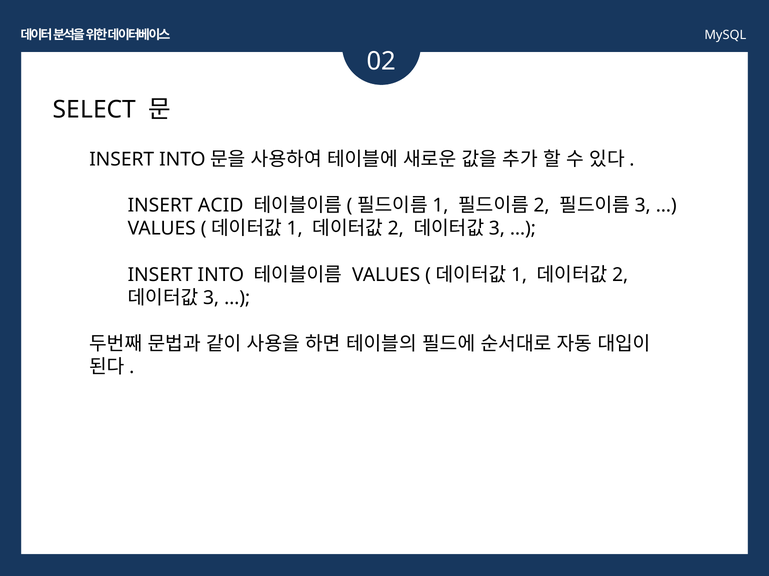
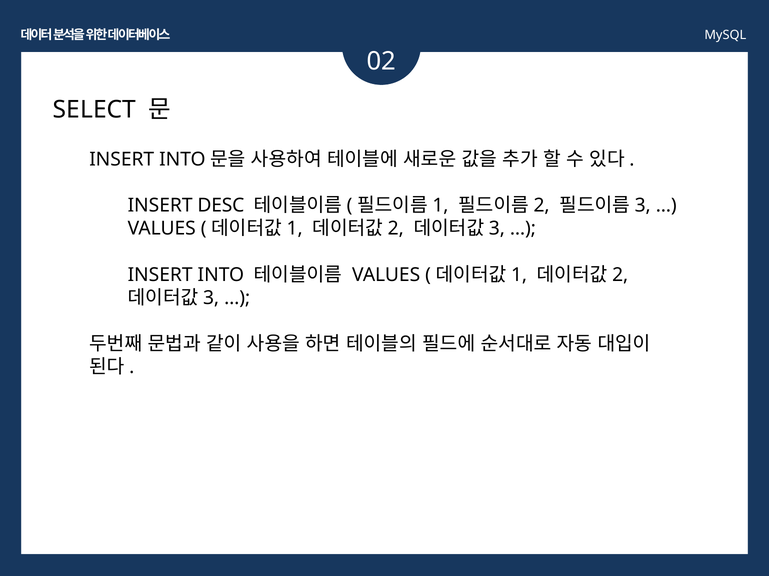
ACID: ACID -> DESC (221, 206)
